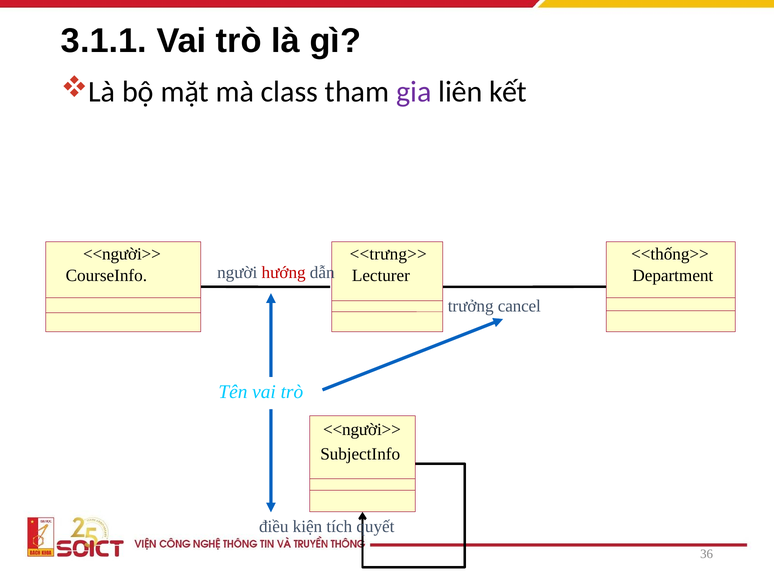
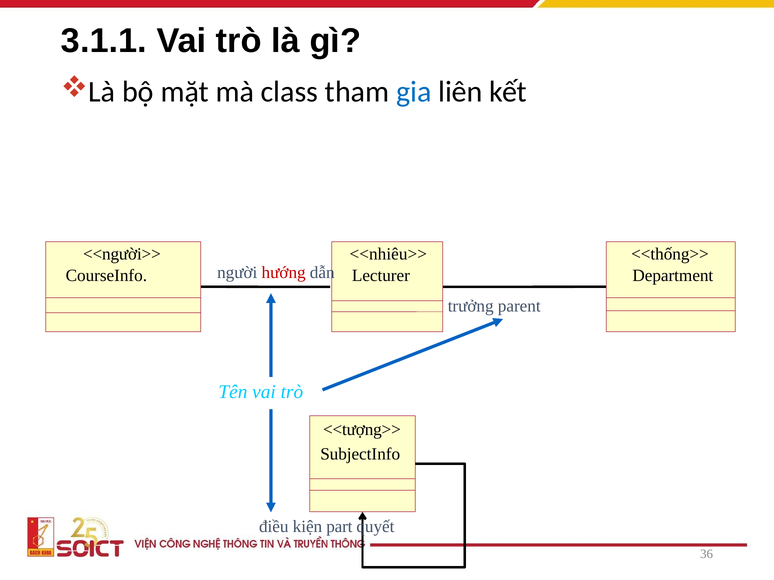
gia colour: purple -> blue (414, 92)
<<trưng>>: <<trưng>> -> <<nhiêu>> (388, 254)
cancel: cancel -> parent (519, 306)
<<người>>: <<người>> -> <<tượng>> (362, 430)
tích: tích -> part (339, 527)
